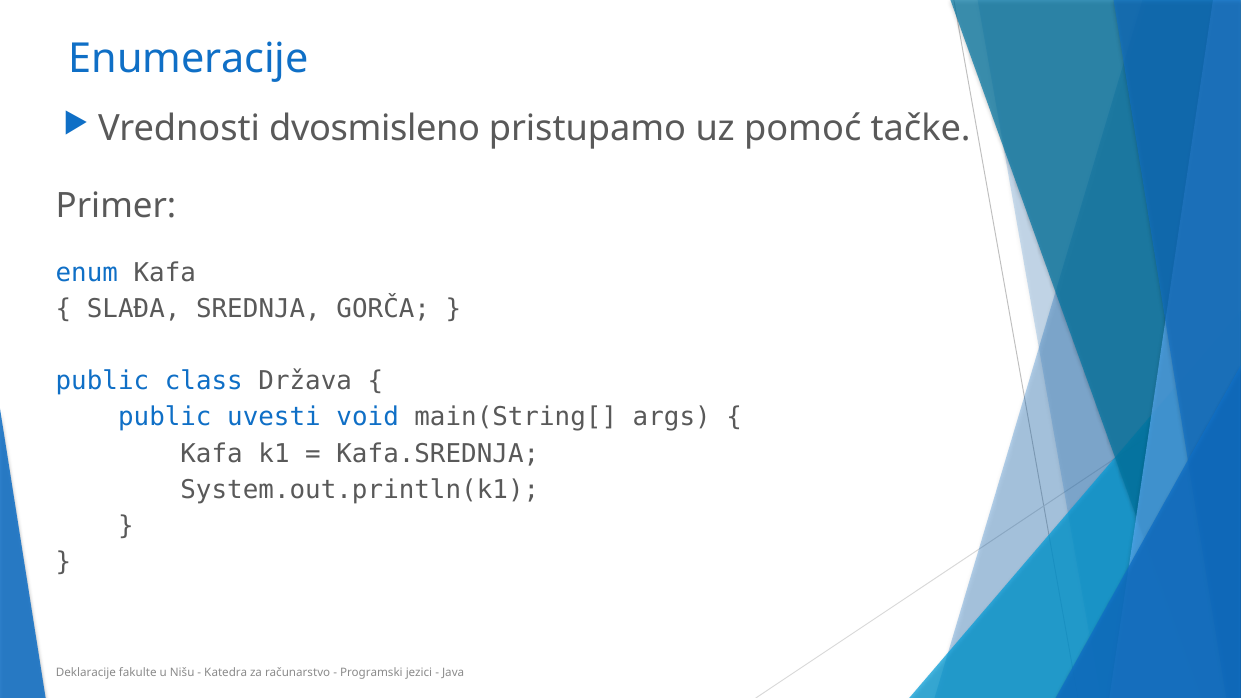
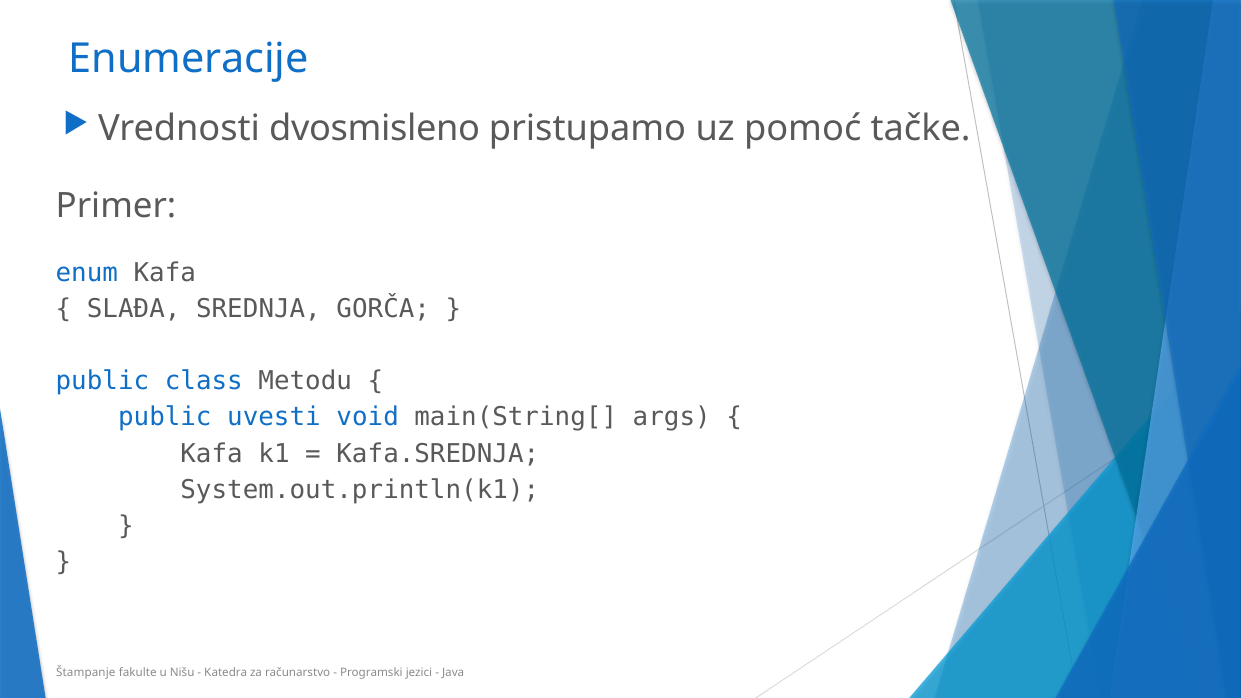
Država: Država -> Metodu (305, 381)
Deklaracije: Deklaracije -> Štampanje (86, 673)
